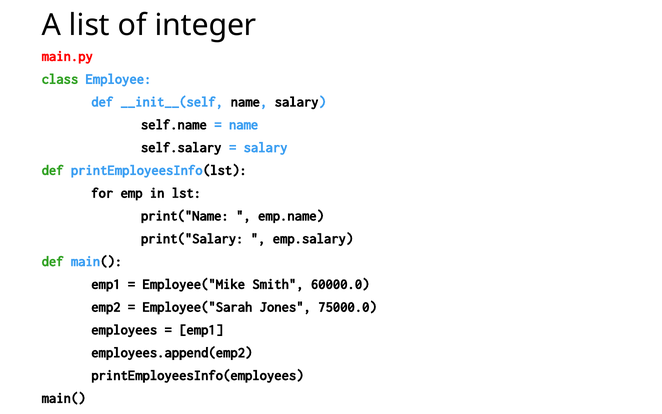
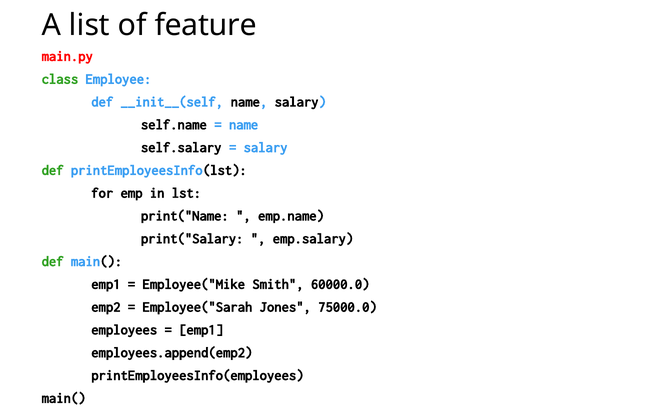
integer: integer -> feature (206, 25)
